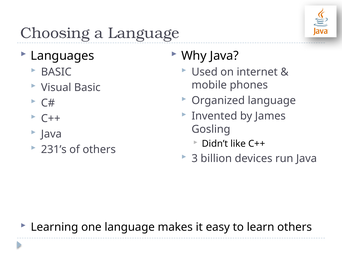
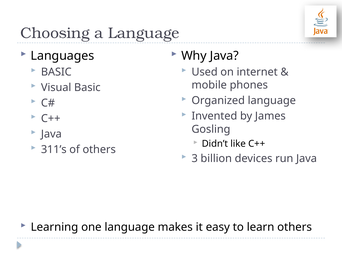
231’s: 231’s -> 311’s (54, 149)
